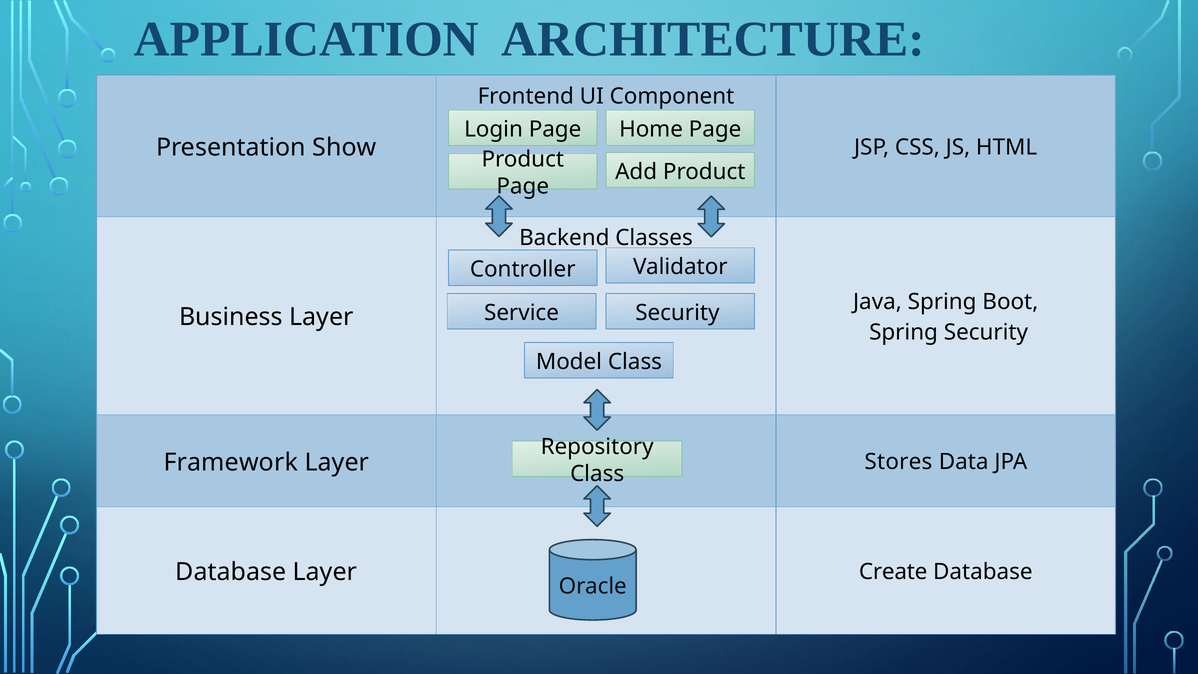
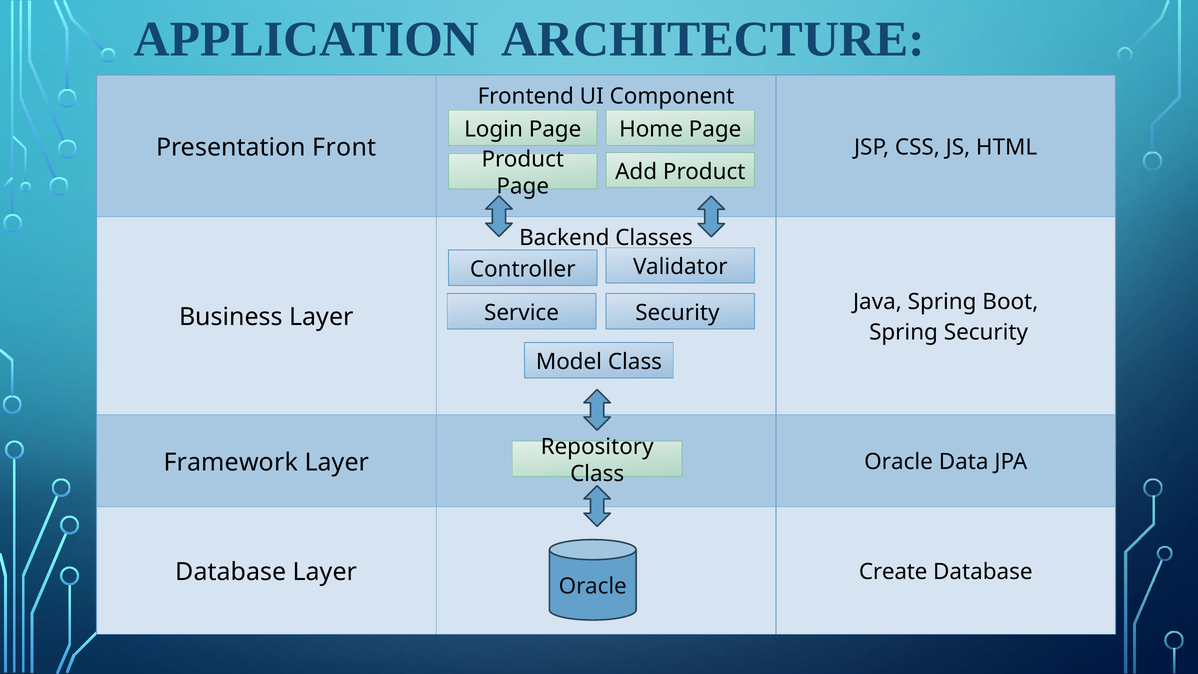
Show: Show -> Front (344, 147)
Layer Stores: Stores -> Oracle (899, 462)
